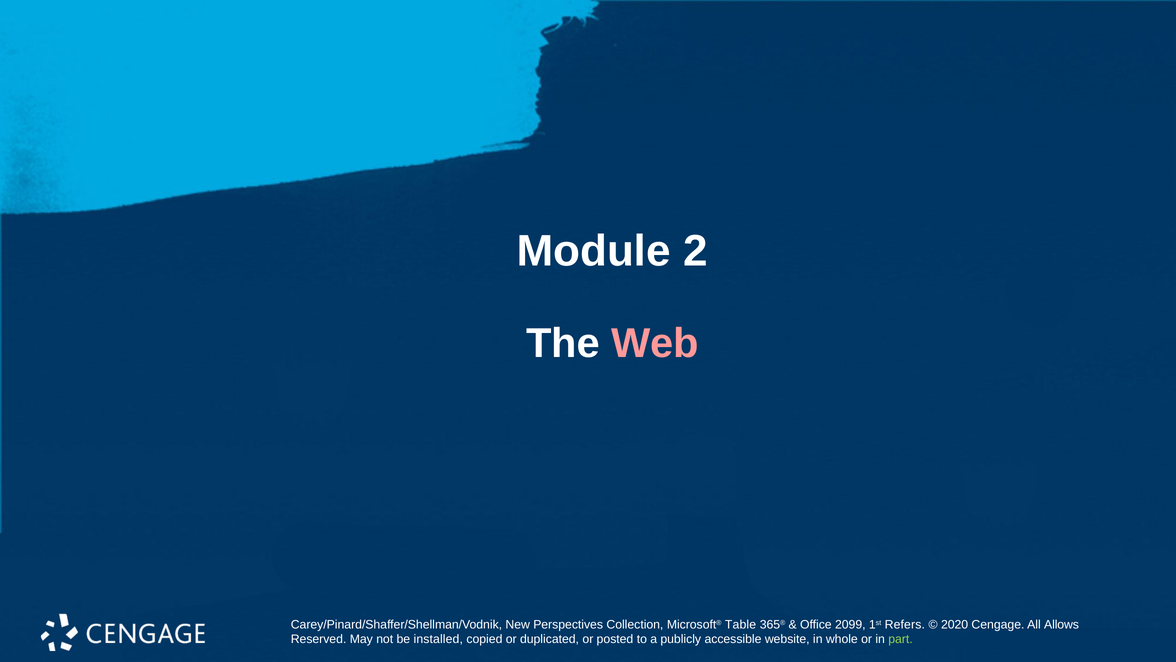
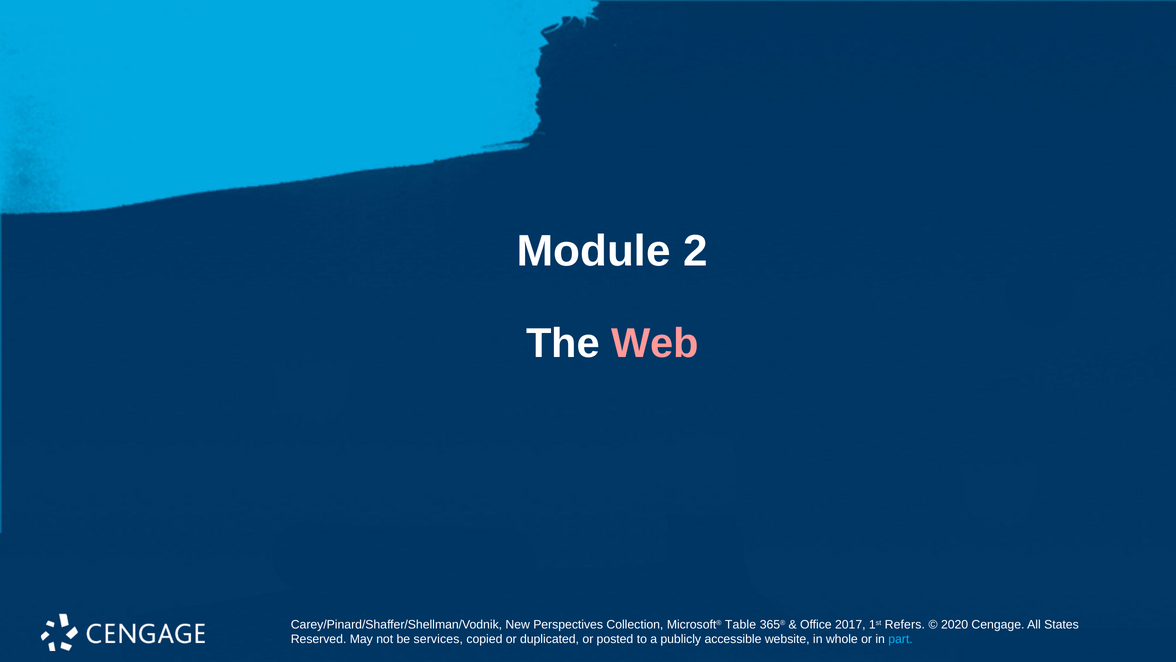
2099: 2099 -> 2017 (850, 624)
Allows: Allows -> States (1061, 624)
installed: installed -> services (438, 639)
part colour: light green -> light blue (900, 639)
